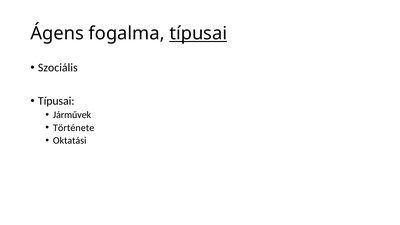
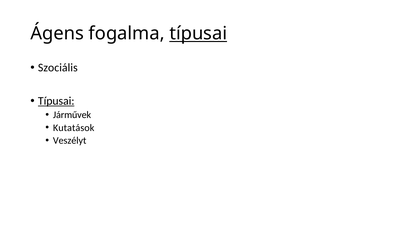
Típusai underline: none -> present (56, 101)
Története: Története -> Kutatások (74, 128)
Oktatási: Oktatási -> Veszélyt (70, 141)
